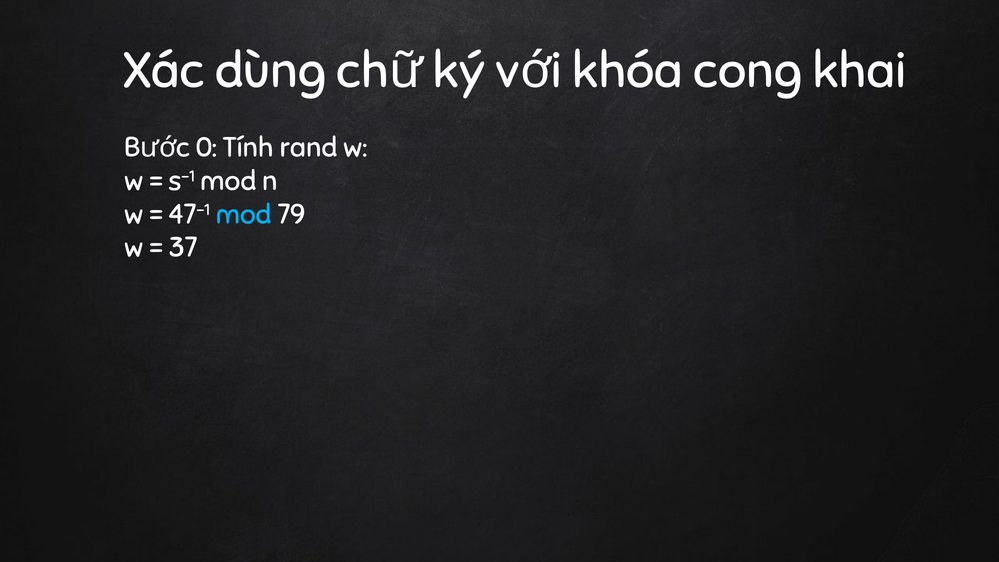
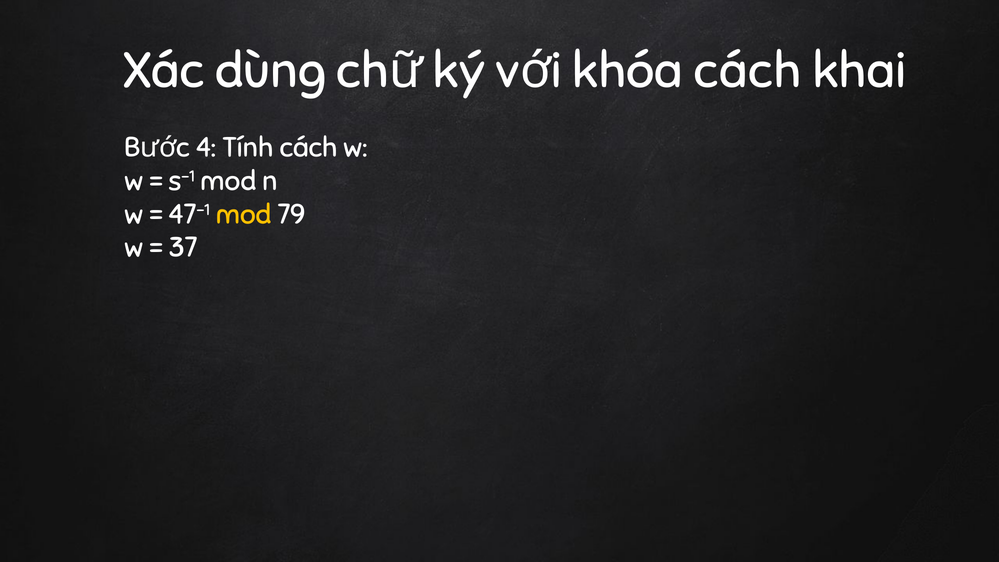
khóa cong: cong -> cách (748, 71)
0: 0 -> 4 (206, 148)
Tính rand: rand -> cách (309, 148)
mod colour: light blue -> yellow (244, 214)
